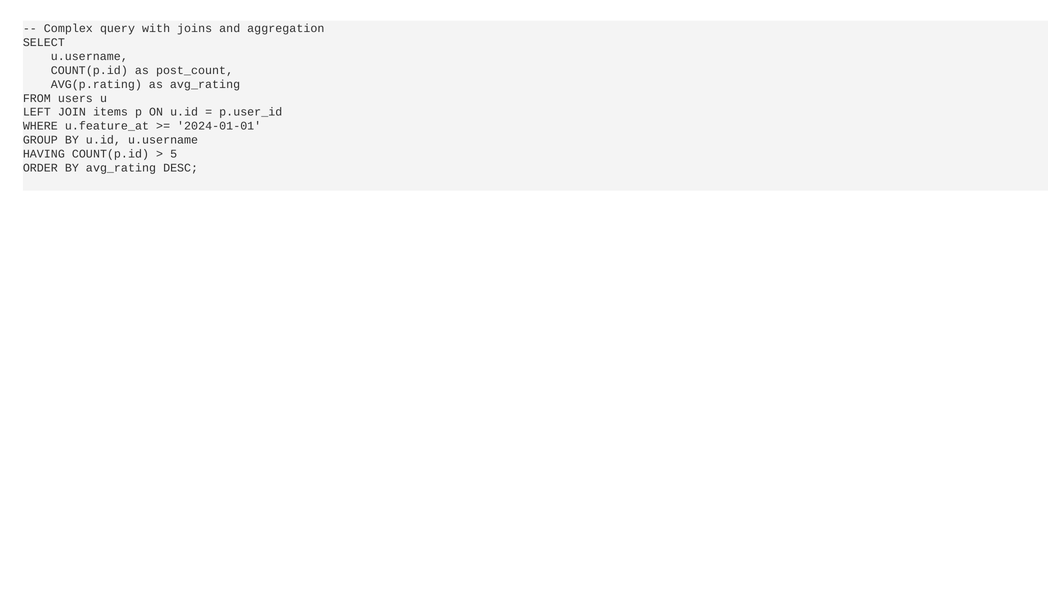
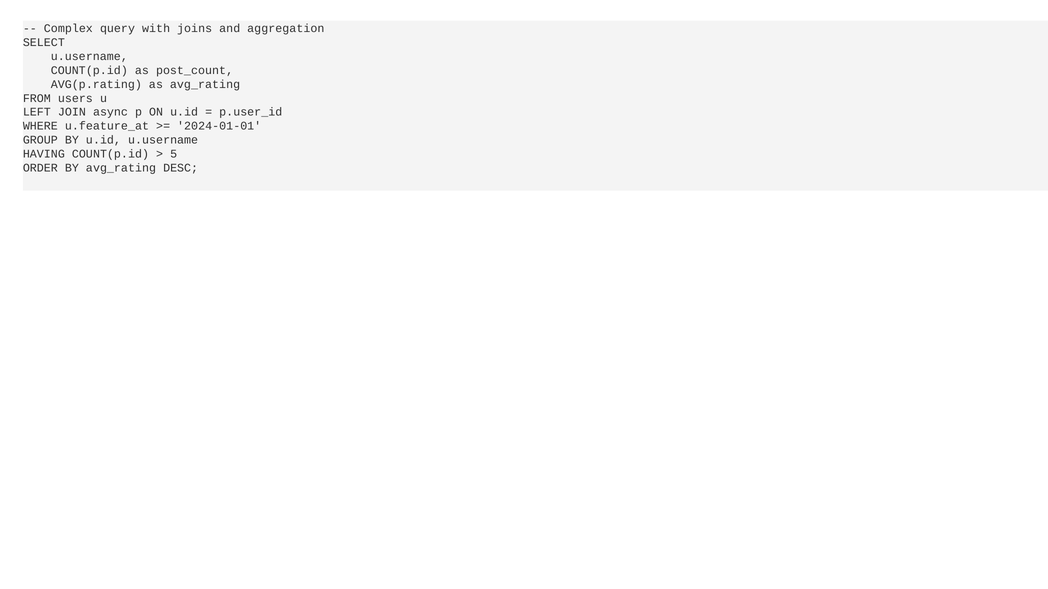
items: items -> async (110, 112)
